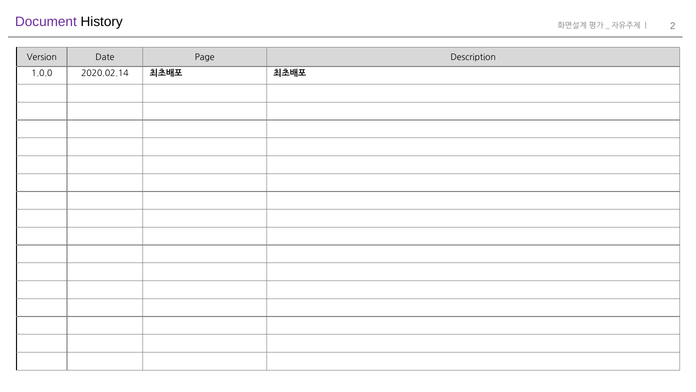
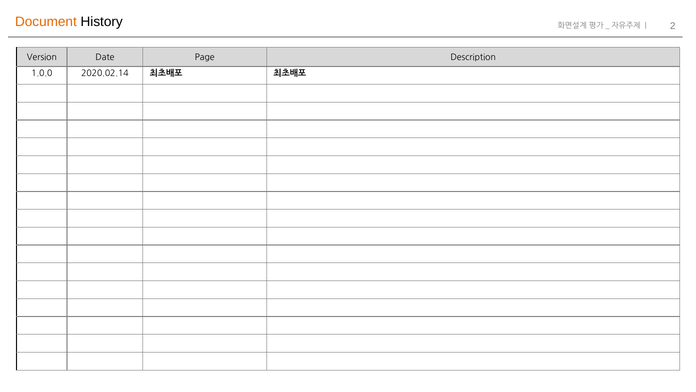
Document colour: purple -> orange (46, 22)
